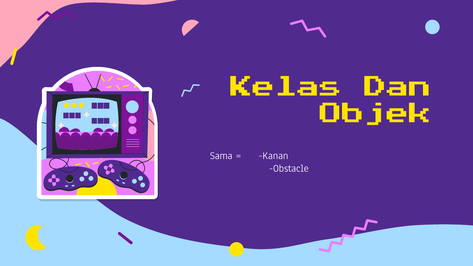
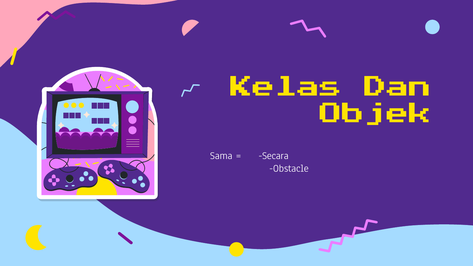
Kanan: Kanan -> Secara (273, 156)
